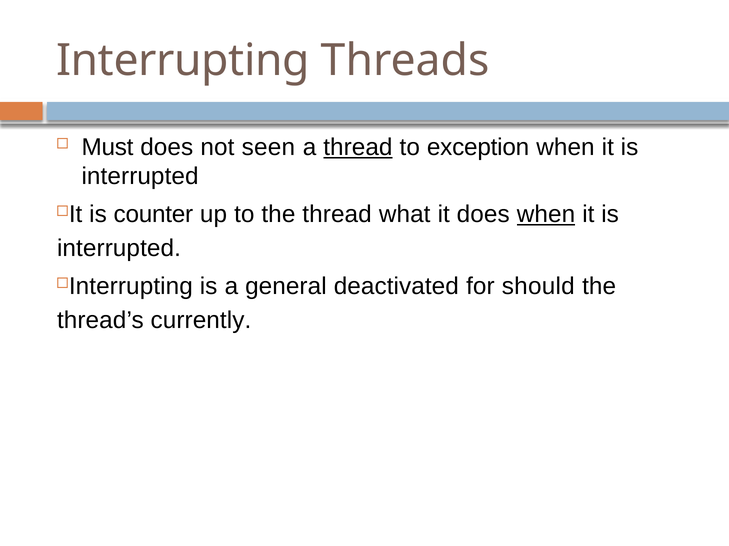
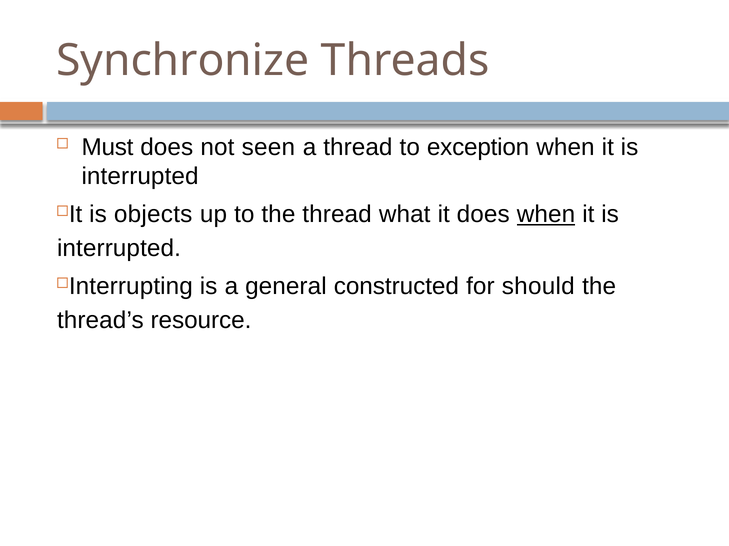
Interrupting: Interrupting -> Synchronize (183, 61)
thread underline: present -> none (358, 147)
counter: counter -> objects (153, 215)
deactivated: deactivated -> constructed (396, 287)
currently: currently -> resource (201, 321)
